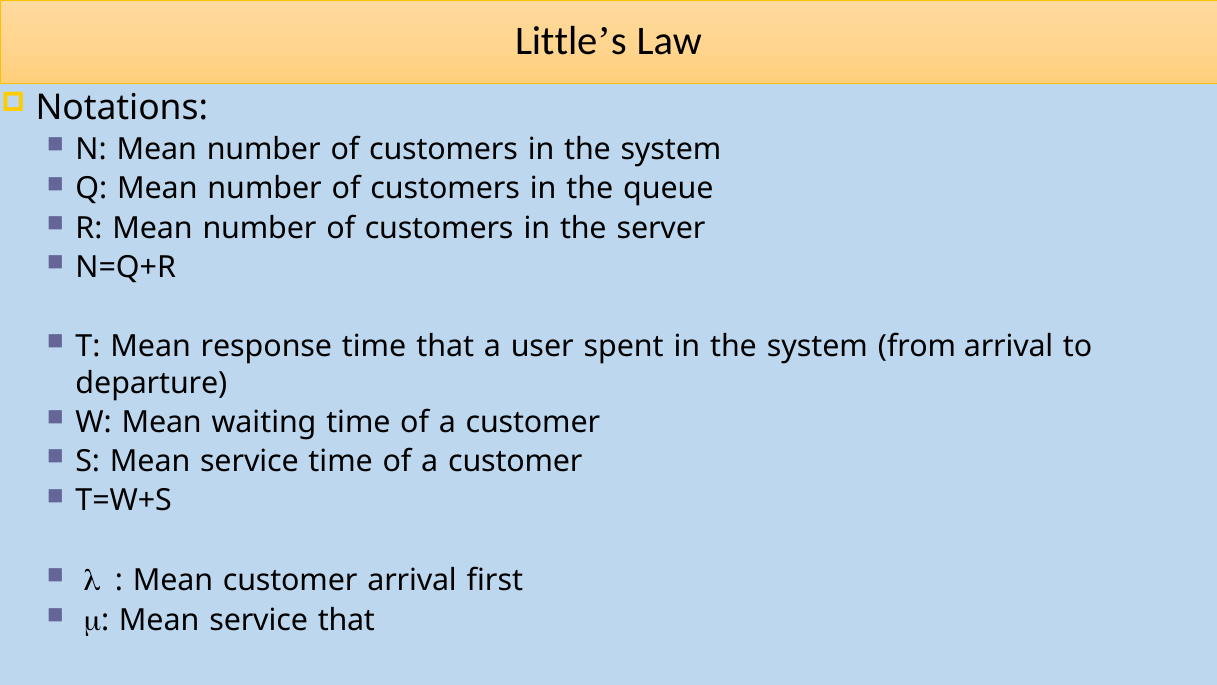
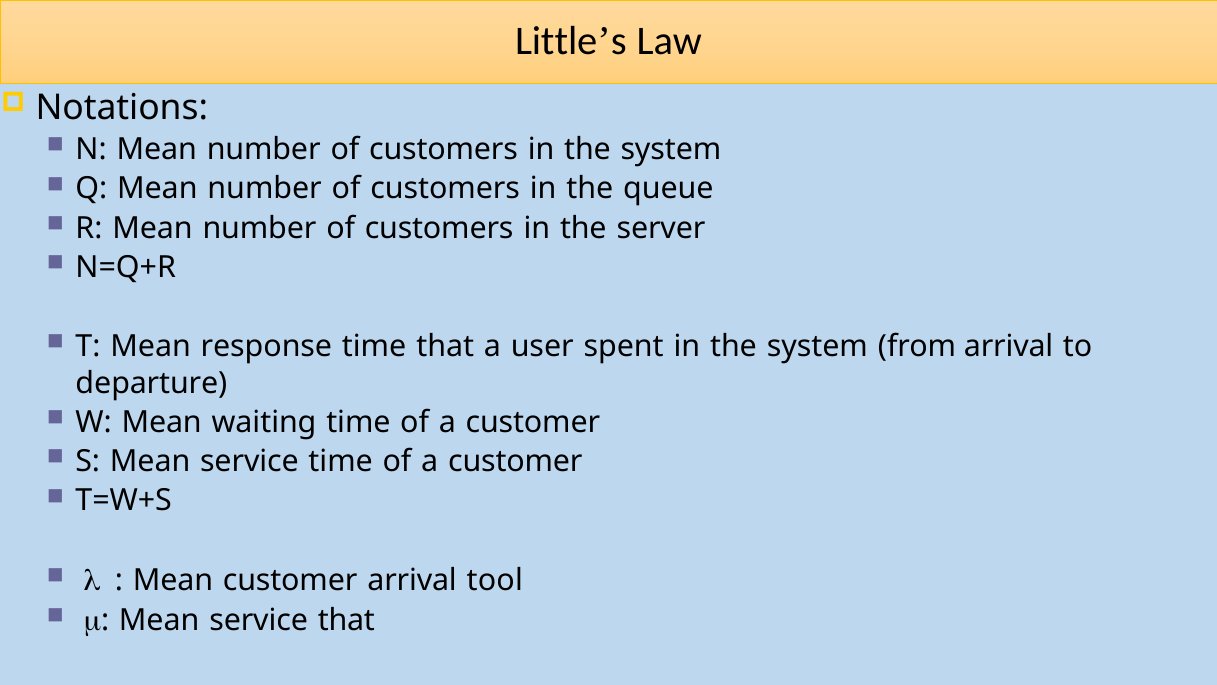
first: first -> tool (495, 580)
